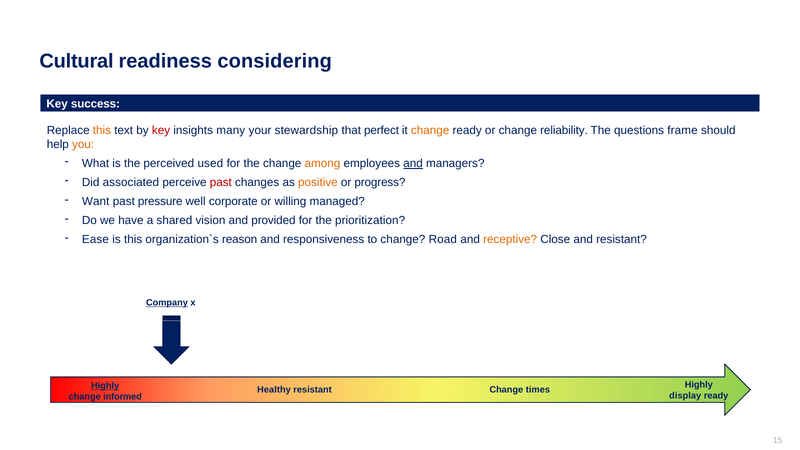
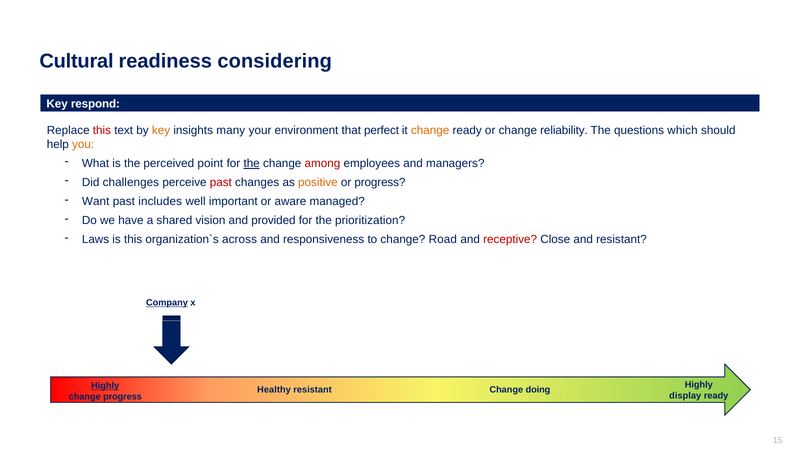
success: success -> respond (95, 104)
this colour: orange -> red (102, 131)
key colour: red -> orange (161, 131)
stewardship: stewardship -> environment (306, 131)
frame: frame -> which (682, 131)
used: used -> point (210, 164)
the underline: none -> present (252, 164)
among colour: orange -> red (322, 164)
and underline: present -> none (413, 164)
associated: associated -> challenges (131, 183)
pressure: pressure -> includes (160, 202)
corporate: corporate -> important (233, 202)
willing: willing -> aware (290, 202)
Ease: Ease -> Laws (96, 240)
reason: reason -> across (240, 240)
receptive colour: orange -> red (510, 240)
times: times -> doing (538, 390)
change informed: informed -> progress (123, 397)
